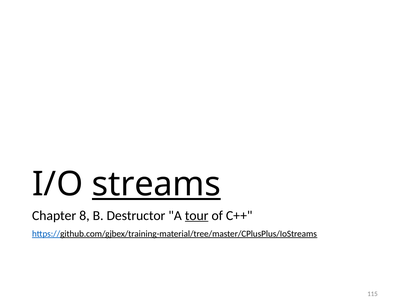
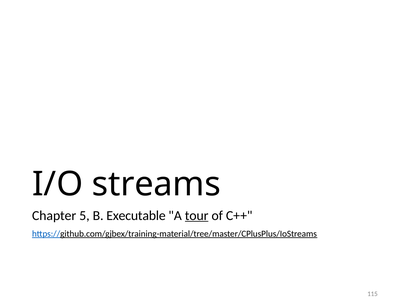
streams underline: present -> none (156, 184)
8: 8 -> 5 (84, 215)
Destructor: Destructor -> Executable (136, 215)
